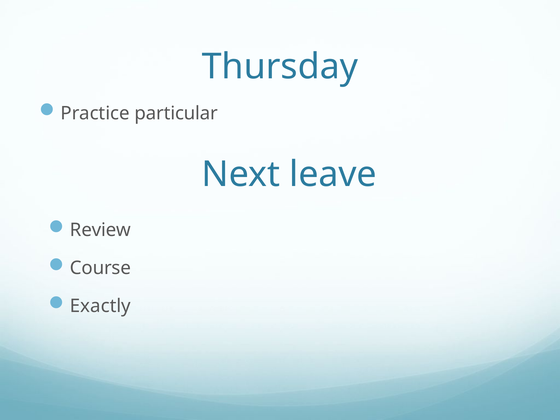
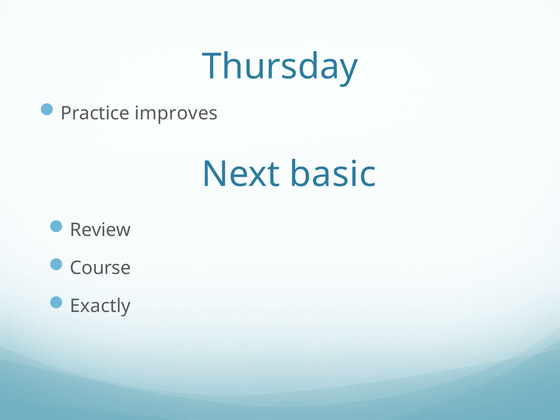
particular: particular -> improves (176, 113)
leave: leave -> basic (333, 174)
